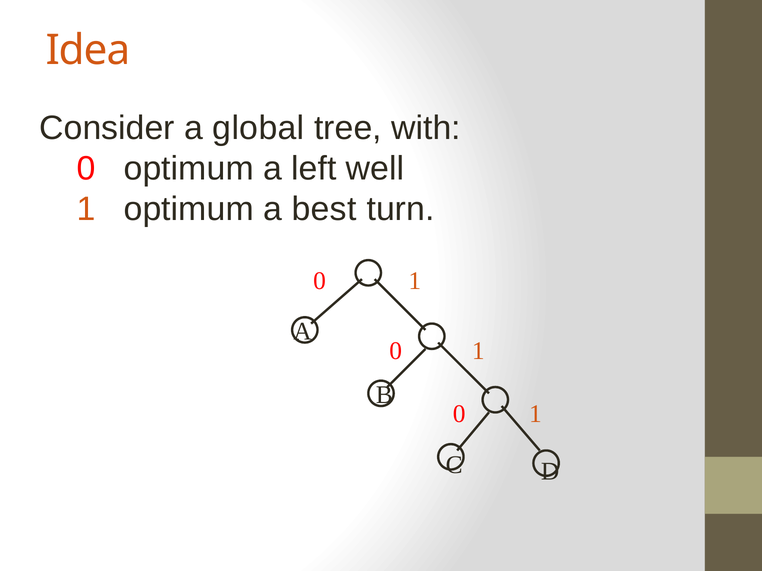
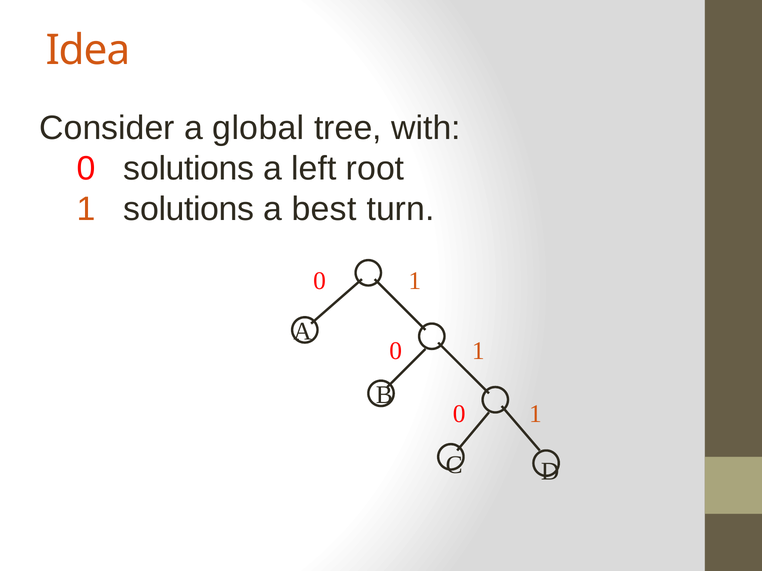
0 optimum: optimum -> solutions (189, 169)
well: well -> root (375, 169)
1 optimum: optimum -> solutions (189, 209)
